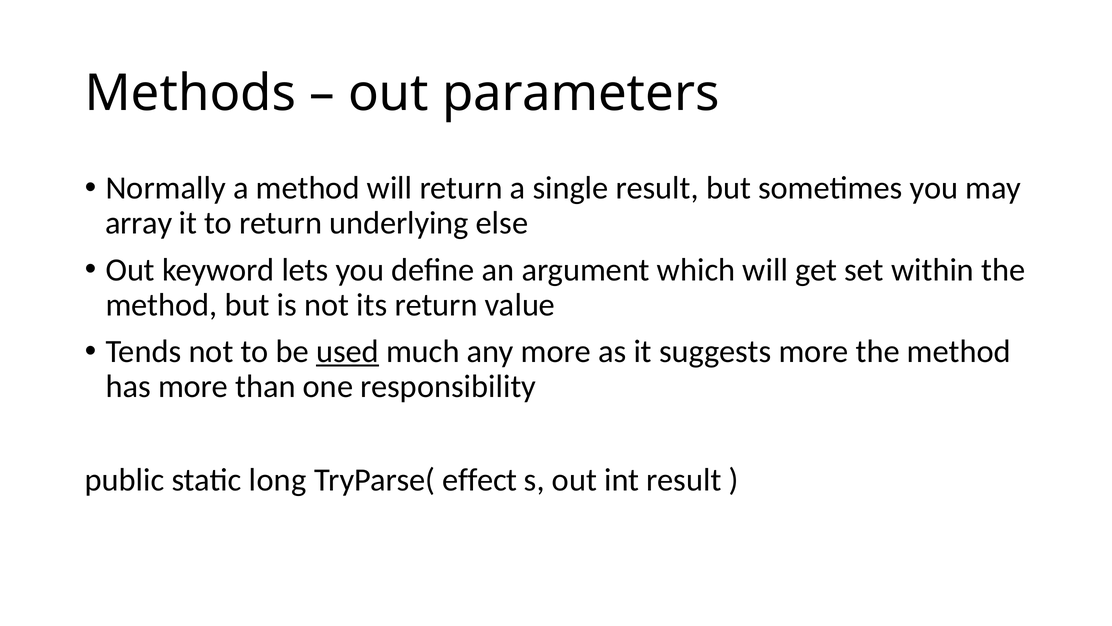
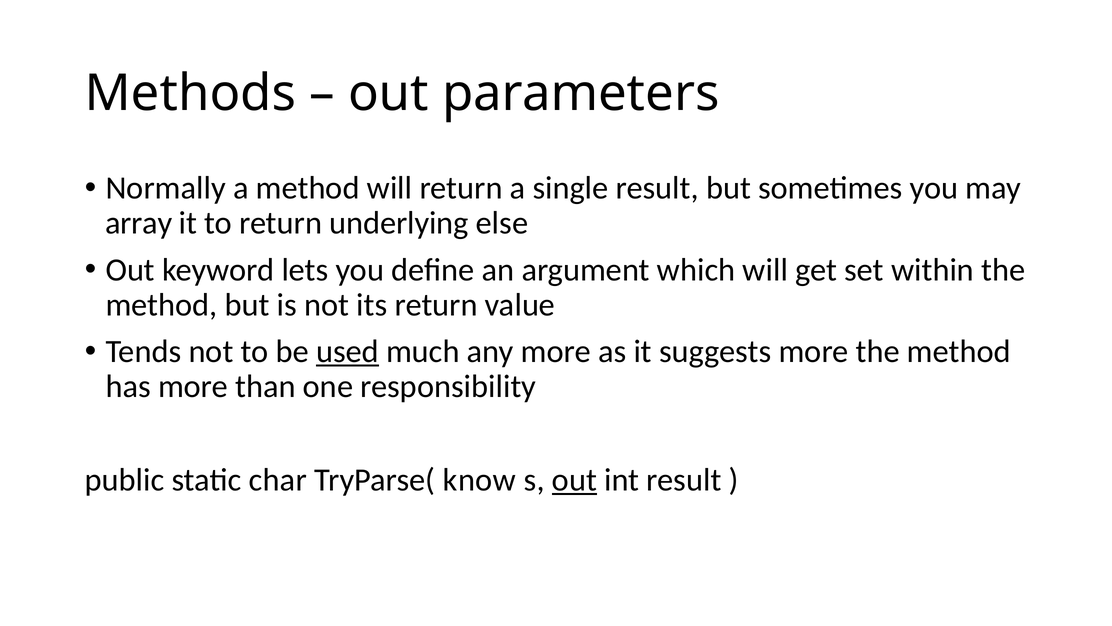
long: long -> char (278, 480)
effect: effect -> know (479, 480)
out underline: none -> present (574, 480)
